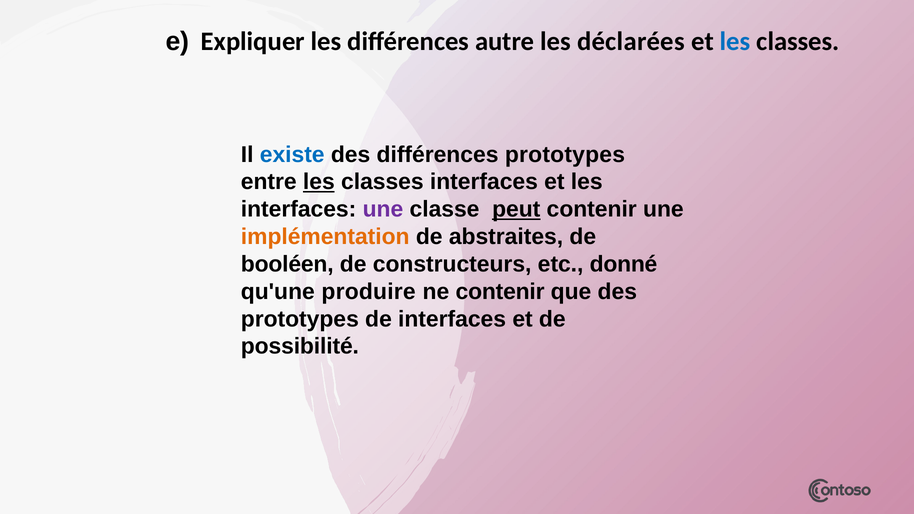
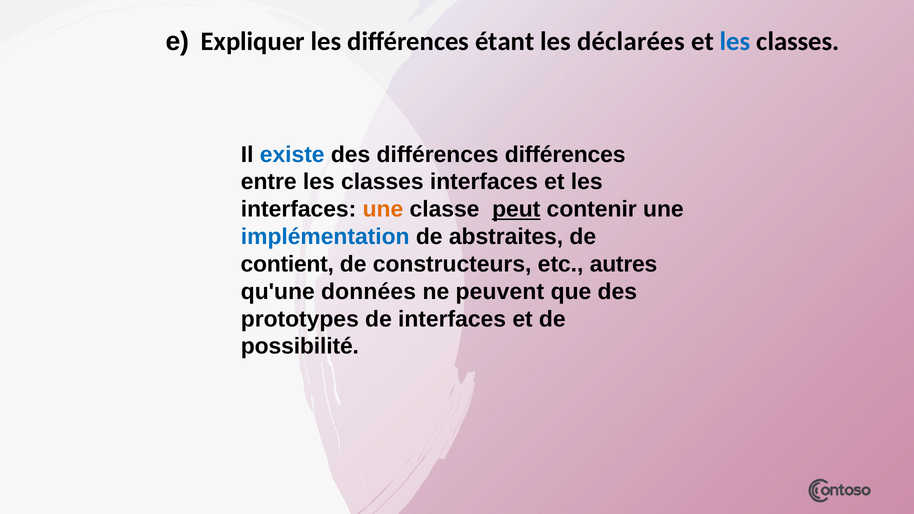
autre: autre -> étant (505, 42)
différences prototypes: prototypes -> différences (565, 155)
les underline: present -> none (319, 182)
une colour: purple -> orange (383, 209)
implémentation colour: orange -> blue (325, 237)
booléen: booléen -> contient (287, 264)
donné: donné -> autres (624, 264)
produire: produire -> données (369, 292)
ne contenir: contenir -> peuvent (500, 292)
